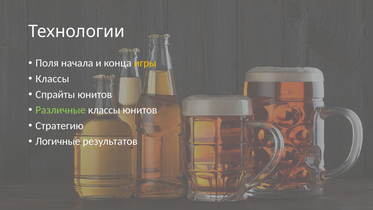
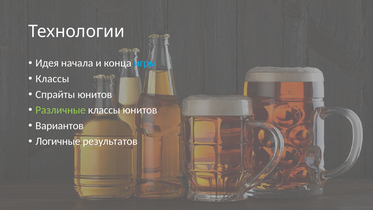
Поля: Поля -> Идея (47, 63)
игры colour: yellow -> light blue (145, 63)
Стратегию: Стратегию -> Вариантов (60, 126)
